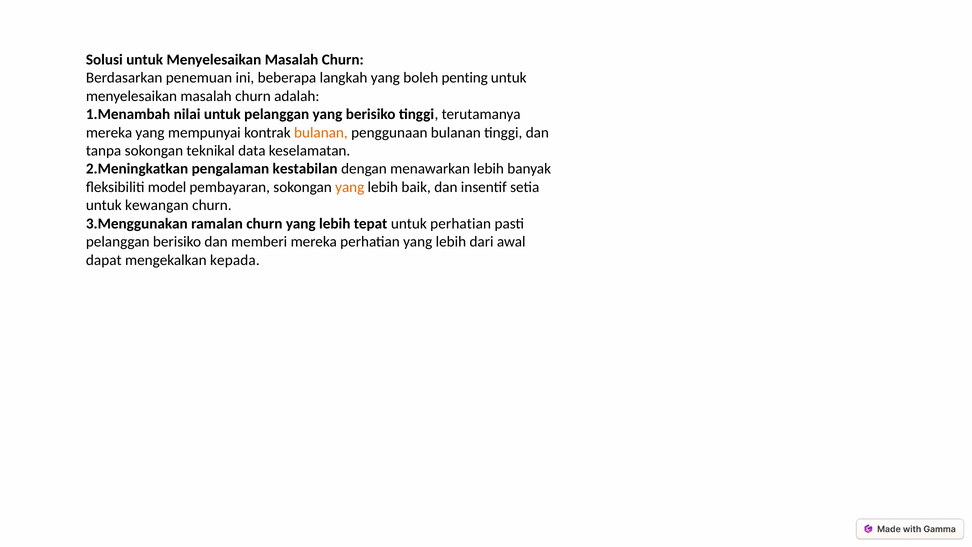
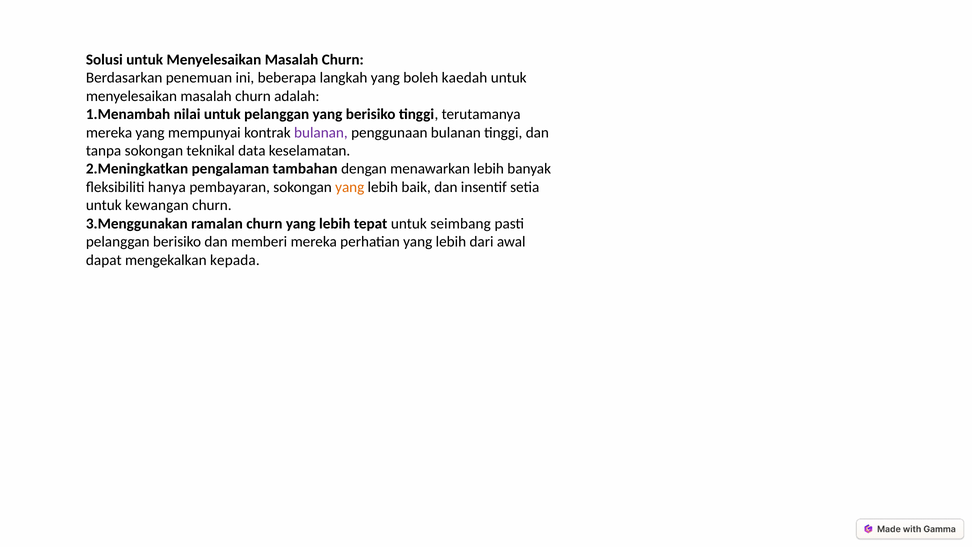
penting: penting -> kaedah (465, 78)
bulanan colour: orange -> purple (321, 132)
kestabilan: kestabilan -> tambahan (305, 169)
model: model -> hanya (167, 187)
untuk perhatian: perhatian -> seimbang (461, 224)
